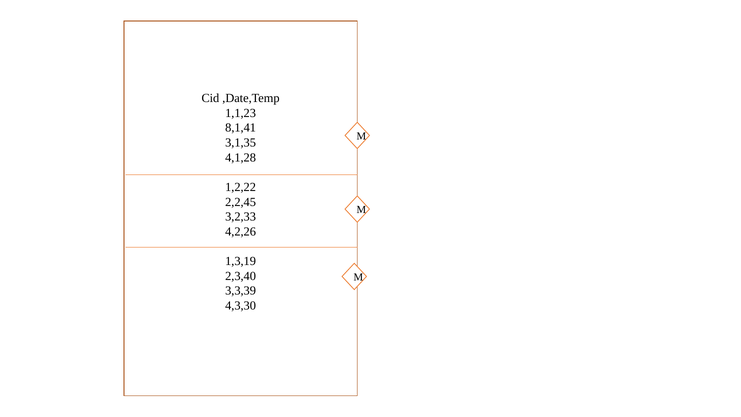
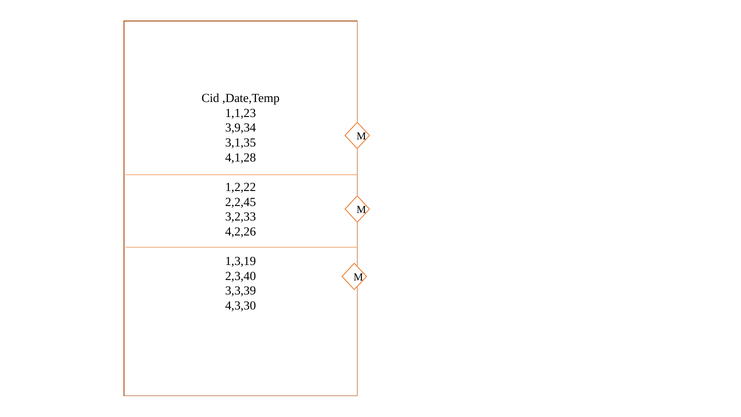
8,1,41: 8,1,41 -> 3,9,34 (241, 128)
